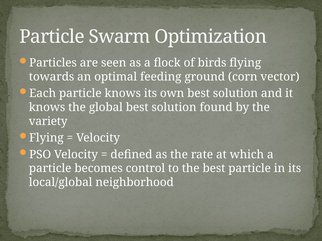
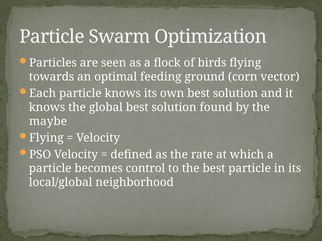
variety: variety -> maybe (48, 122)
